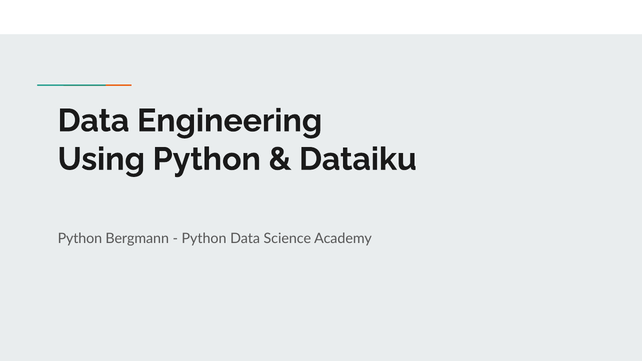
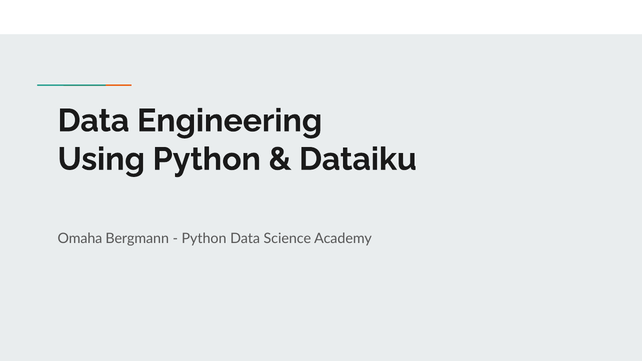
Python: Python -> Omaha (80, 239)
